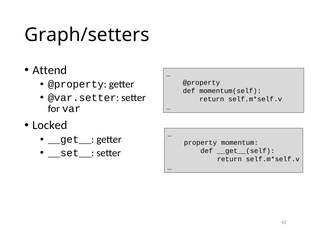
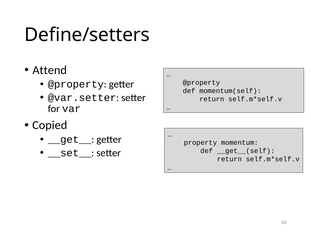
Graph/setters: Graph/setters -> Define/setters (87, 35)
Locked: Locked -> Copied (50, 125)
